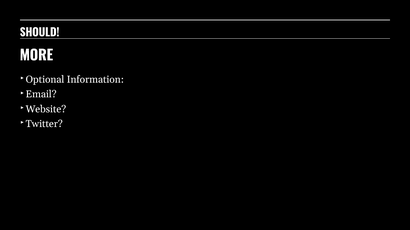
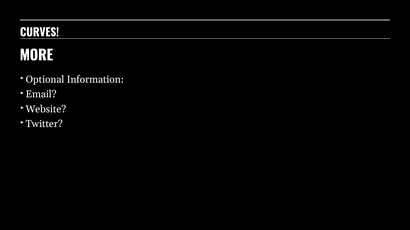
SHOULD: SHOULD -> CURVES (40, 33)
